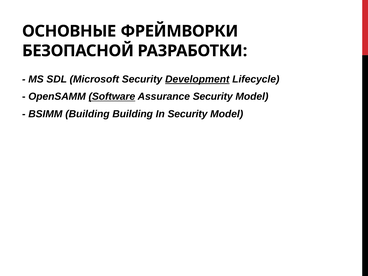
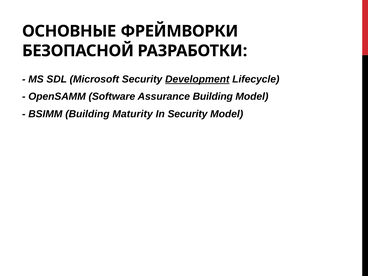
Software underline: present -> none (112, 97)
Assurance Security: Security -> Building (213, 97)
Building Building: Building -> Maturity (133, 114)
